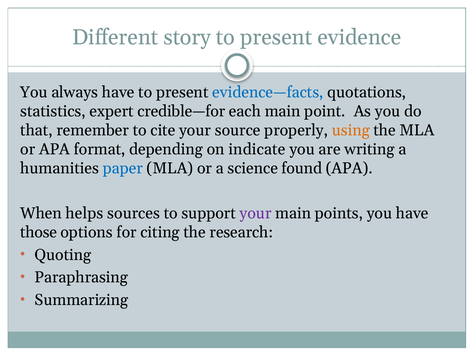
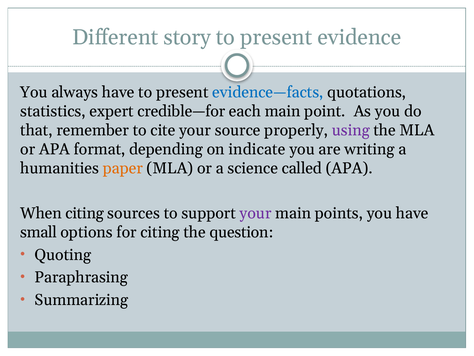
using colour: orange -> purple (351, 130)
paper colour: blue -> orange (123, 168)
found: found -> called (302, 168)
When helps: helps -> citing (85, 213)
those: those -> small (39, 232)
research: research -> question (241, 232)
